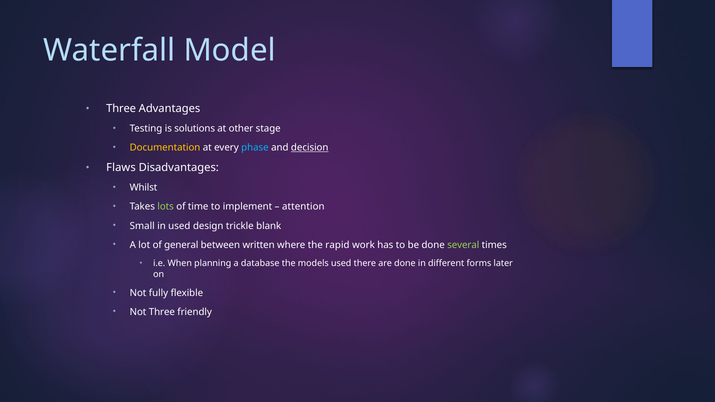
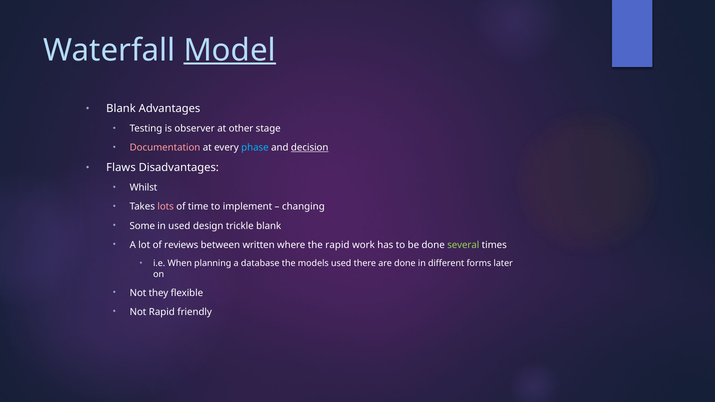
Model underline: none -> present (230, 50)
Three: Three -> Blank (121, 109)
solutions: solutions -> observer (195, 129)
Documentation colour: yellow -> pink (165, 148)
lots colour: light green -> pink (166, 207)
attention: attention -> changing (303, 207)
Small: Small -> Some (142, 226)
general: general -> reviews (181, 245)
fully: fully -> they (159, 293)
Not Three: Three -> Rapid (162, 312)
